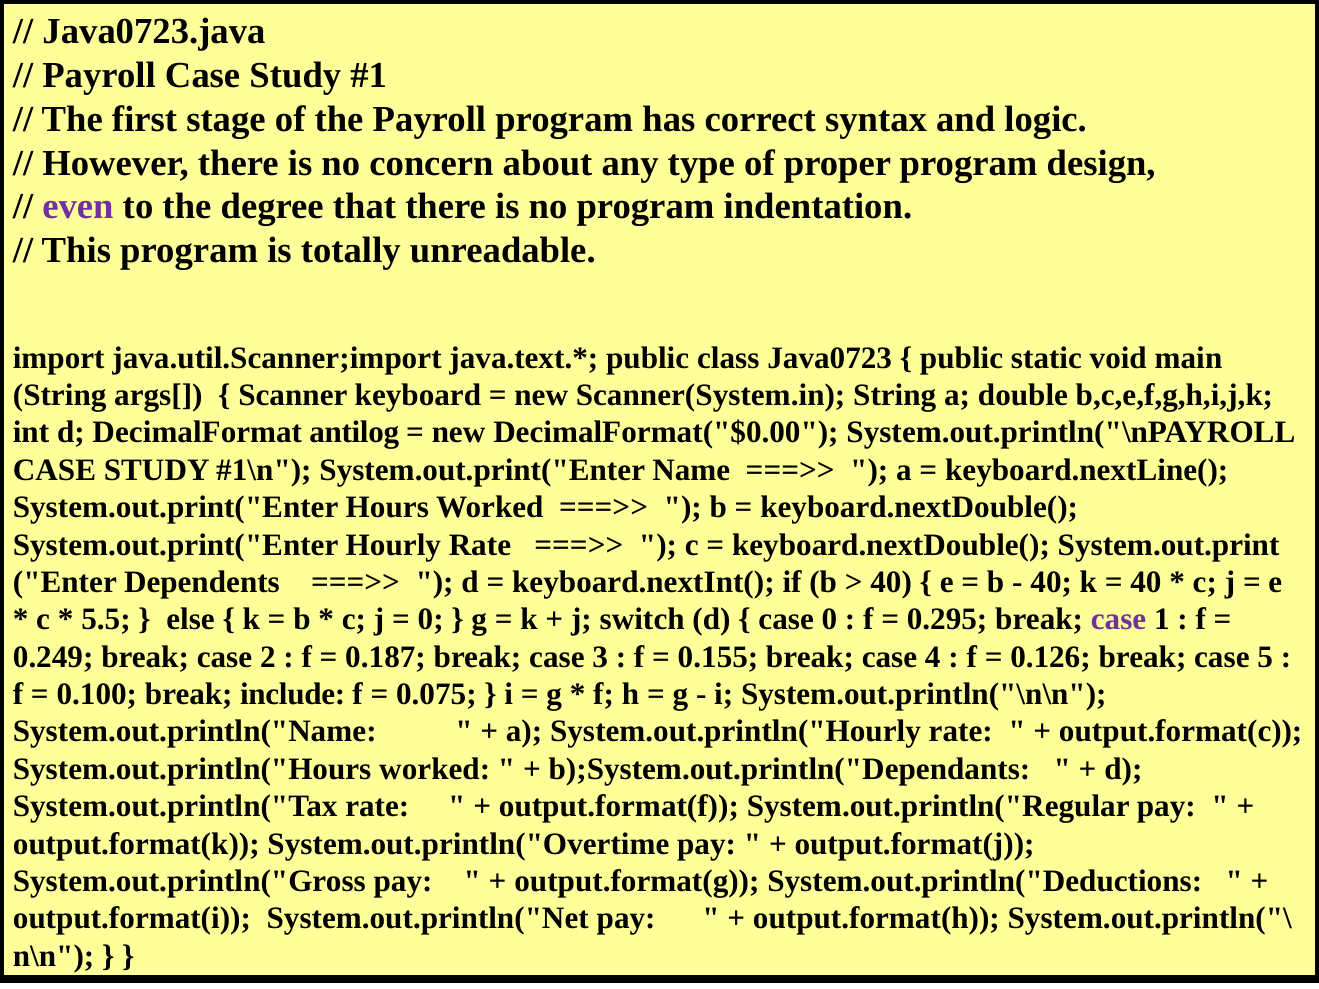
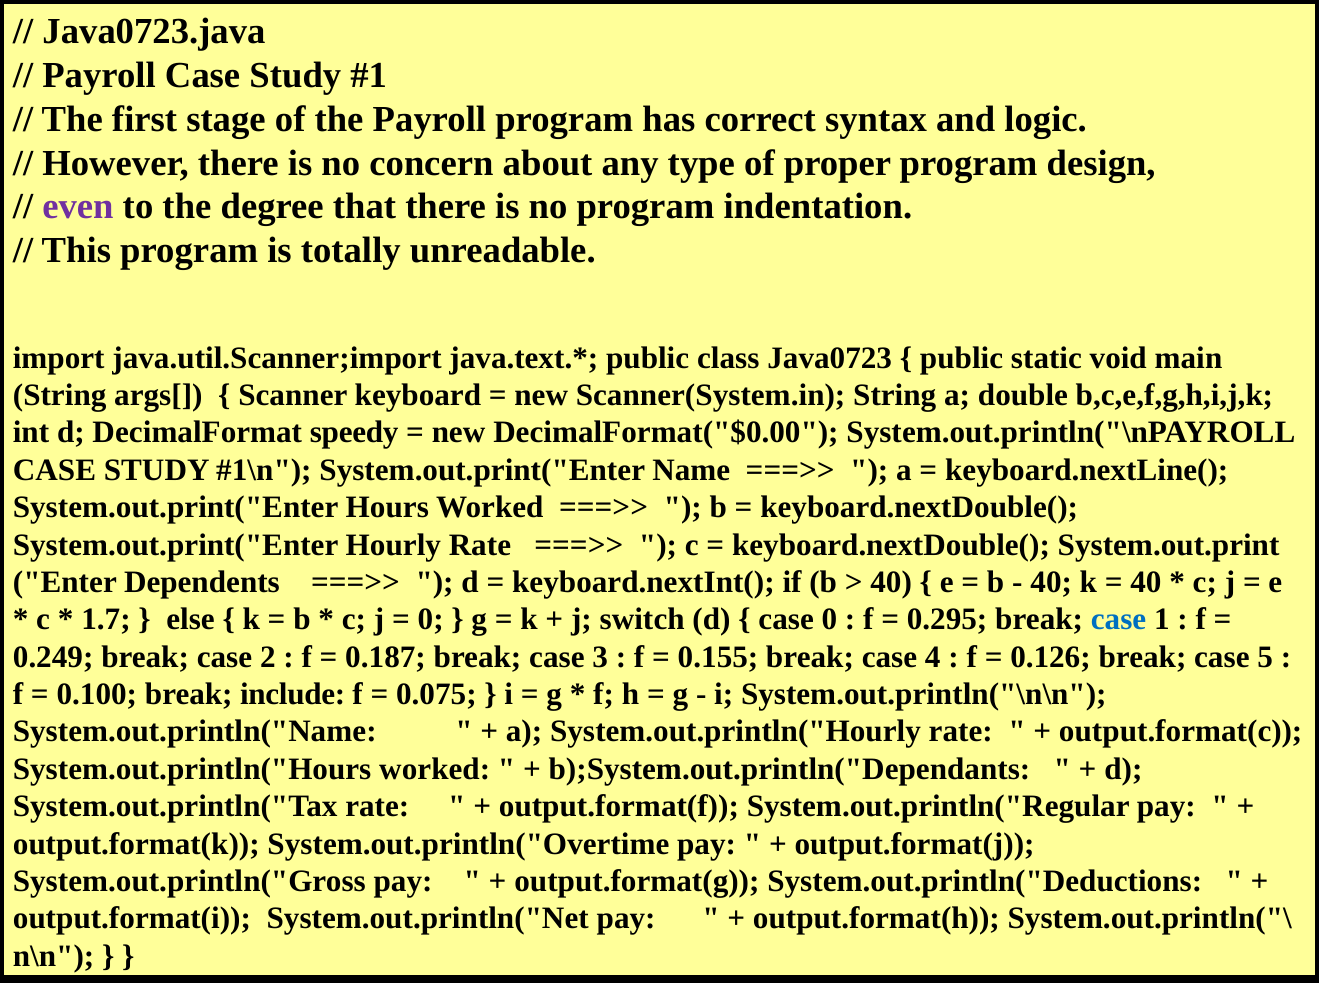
antilog: antilog -> speedy (354, 433)
5.5: 5.5 -> 1.7 (106, 620)
case colour: purple -> blue (1119, 620)
